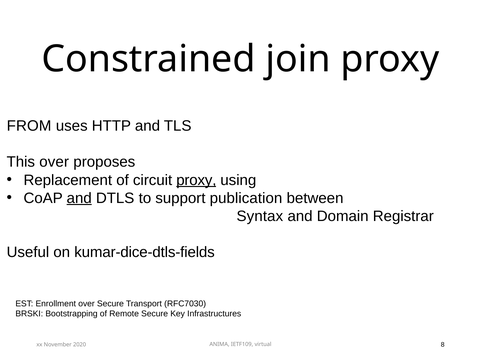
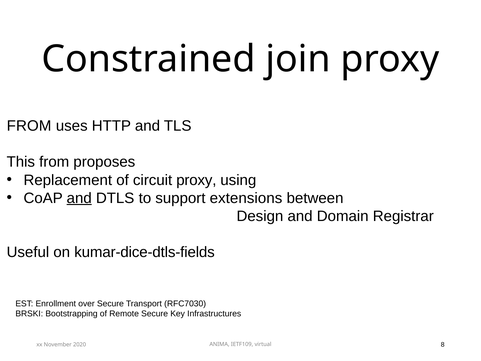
This over: over -> from (54, 162)
proxy underline: present -> none (196, 180)
publication: publication -> extensions (246, 198)
Syntax: Syntax -> Design (260, 216)
